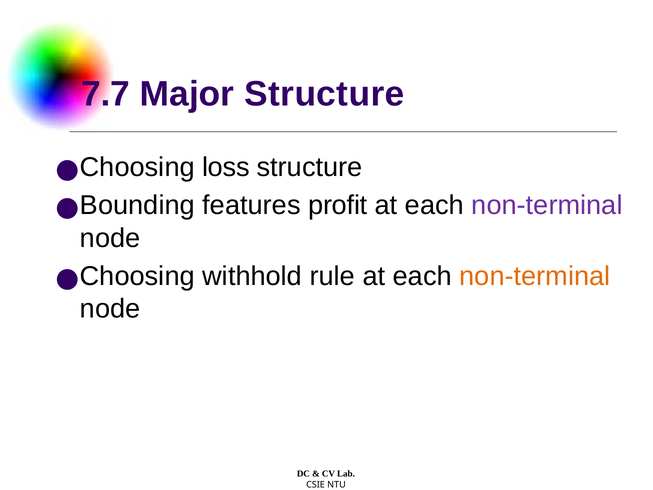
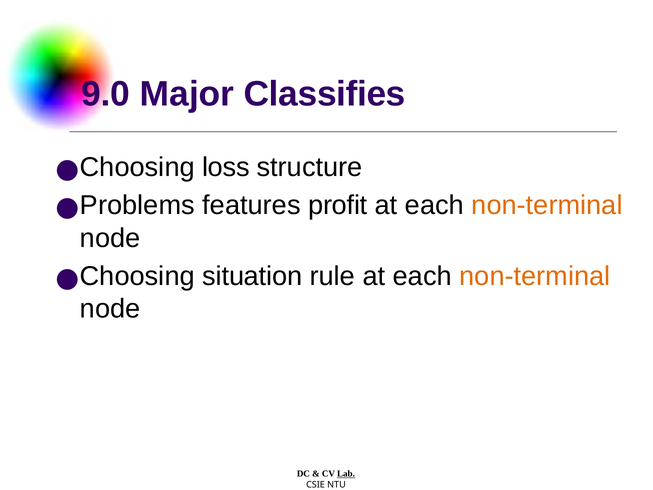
7.7: 7.7 -> 9.0 (106, 94)
Major Structure: Structure -> Classifies (325, 94)
Bounding: Bounding -> Problems (137, 205)
non-terminal colour: purple -> orange (547, 205)
withhold: withhold -> situation (252, 276)
Lab underline: none -> present (346, 474)
